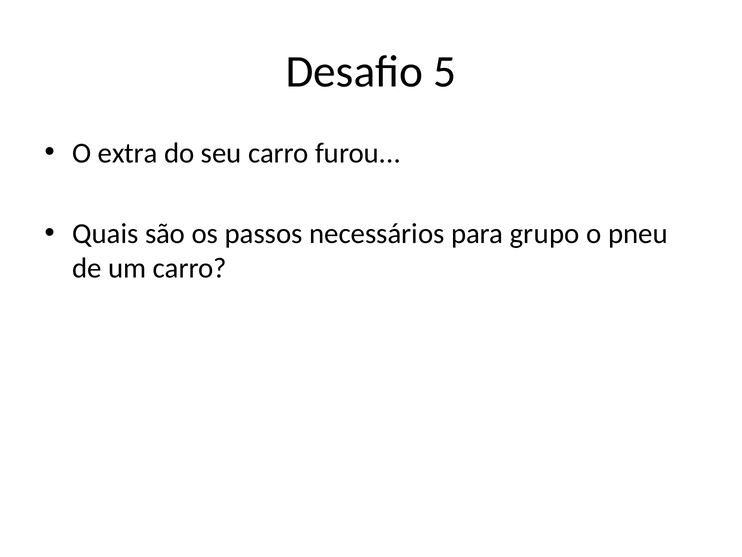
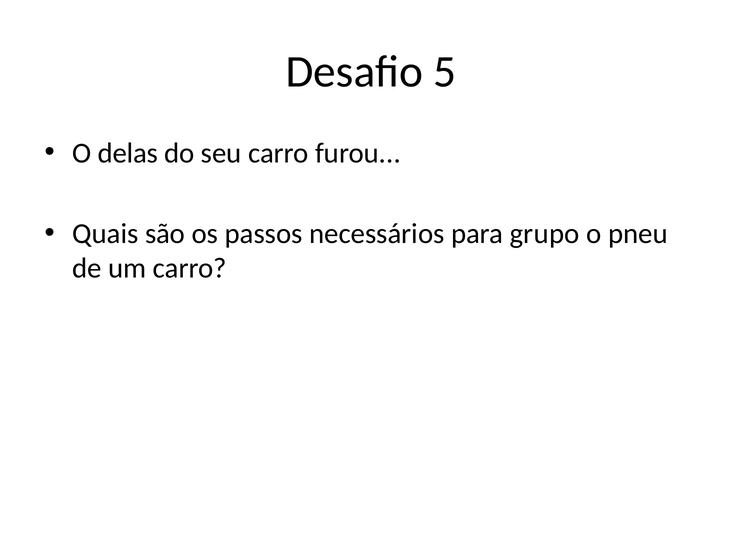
extra: extra -> delas (128, 153)
